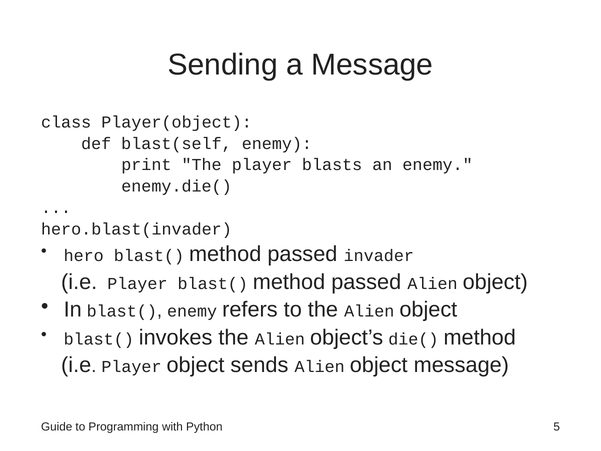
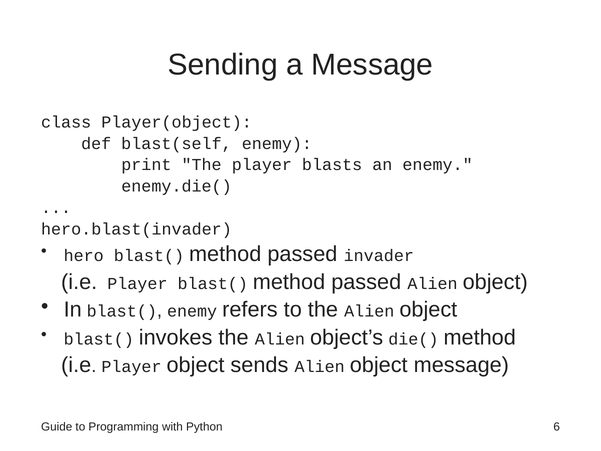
5: 5 -> 6 (557, 427)
